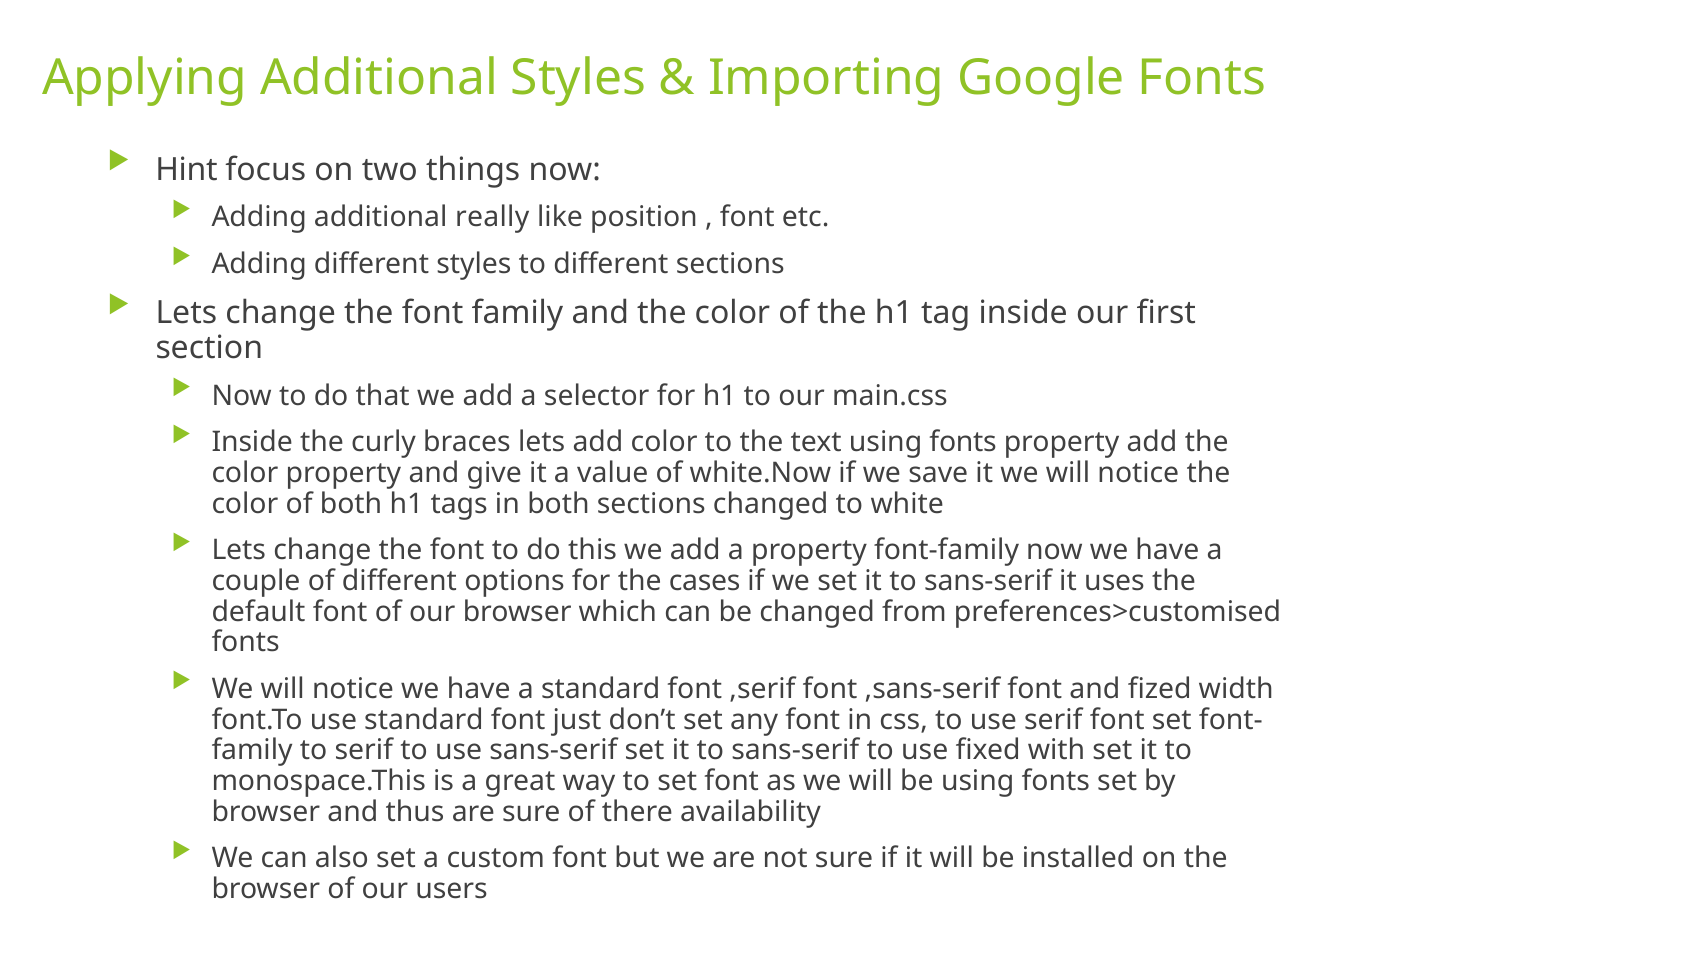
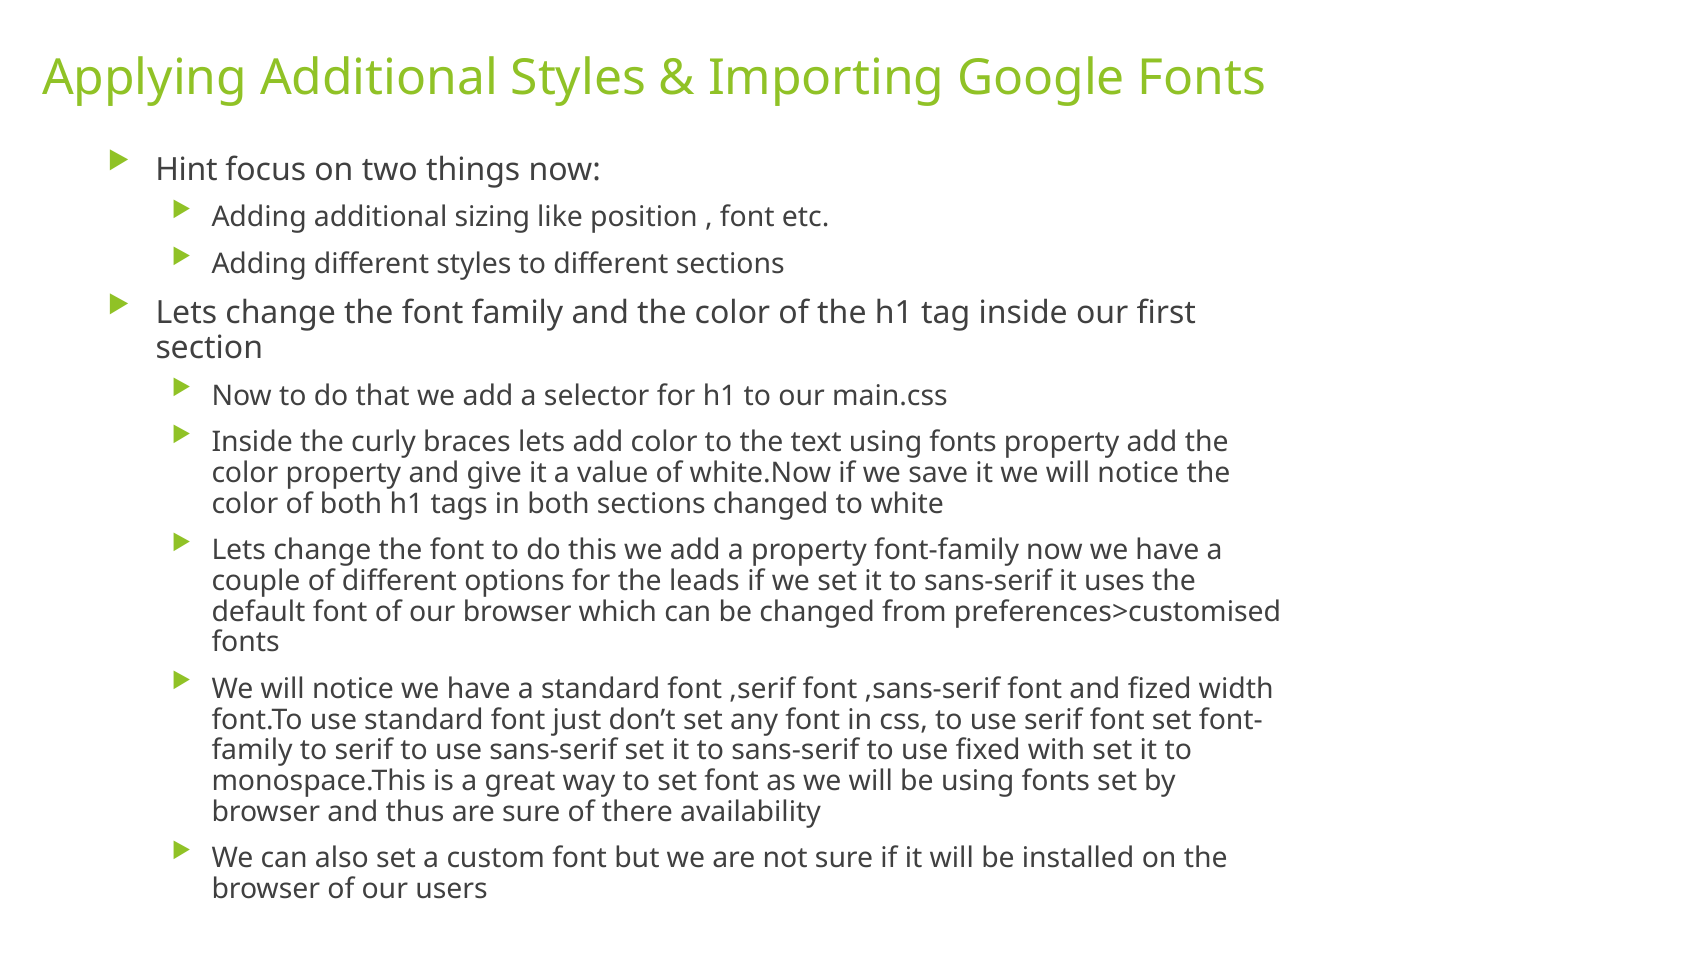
really: really -> sizing (492, 218)
cases: cases -> leads (704, 581)
